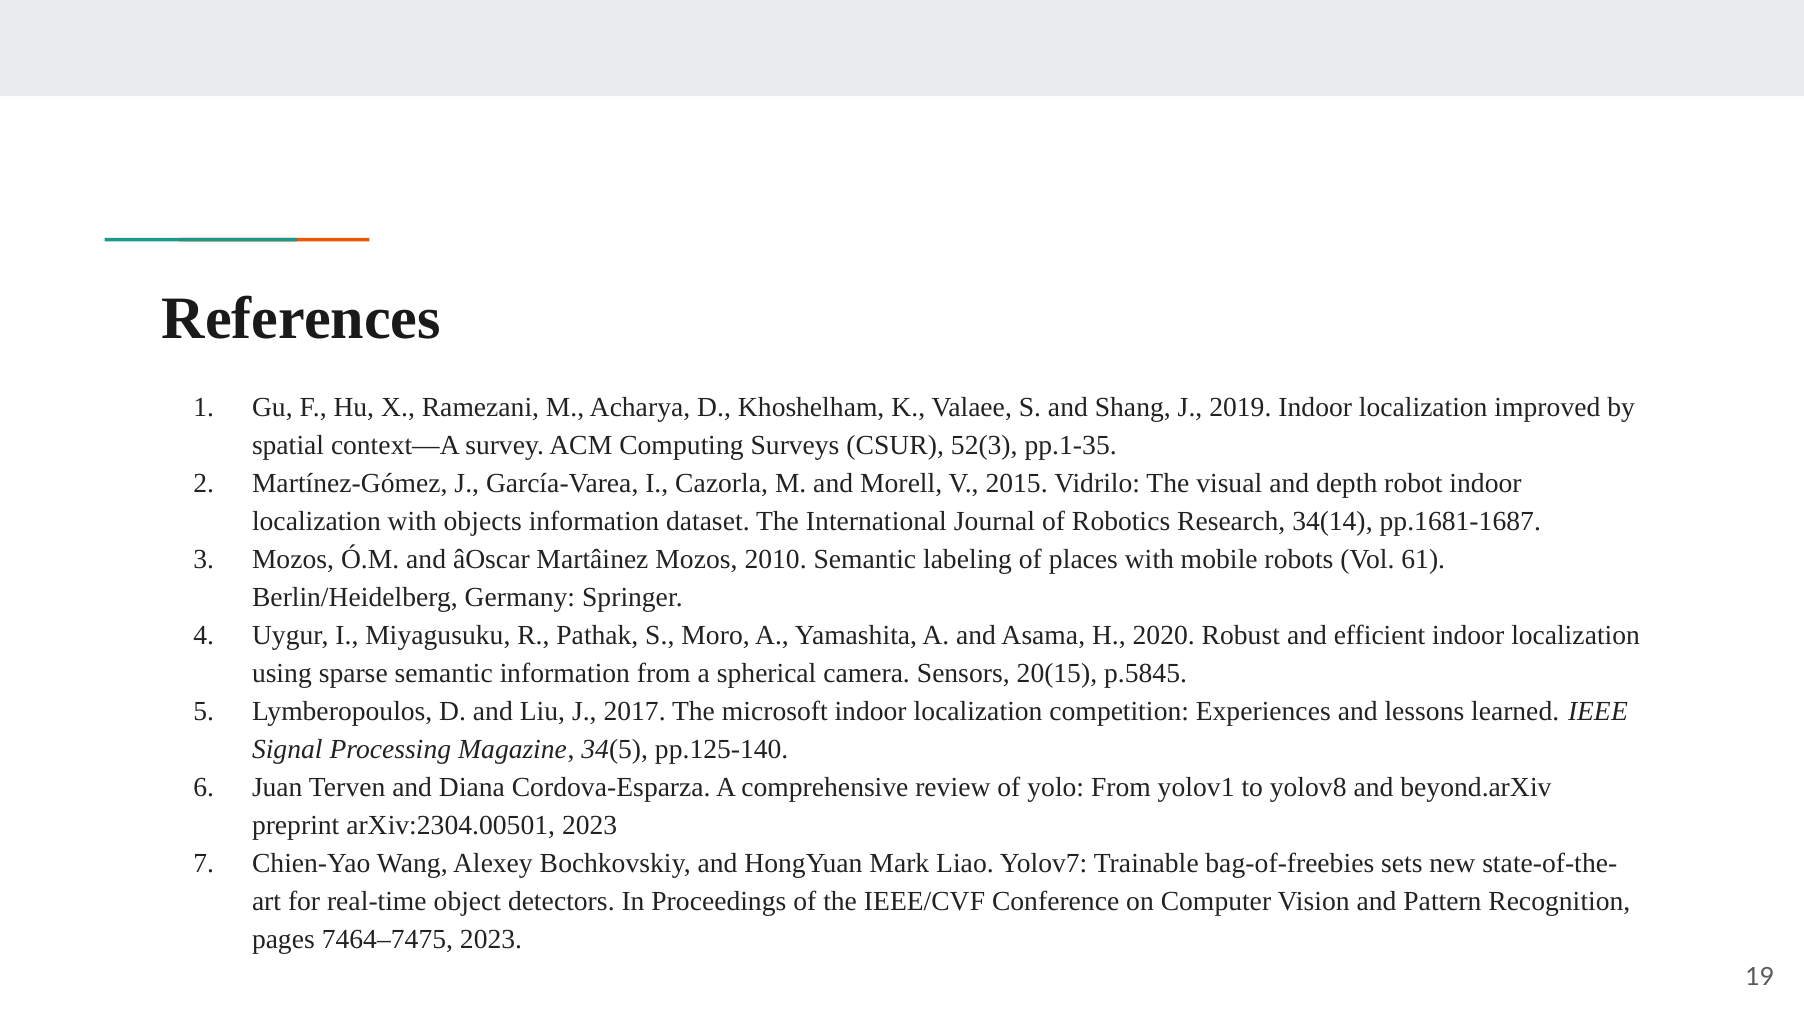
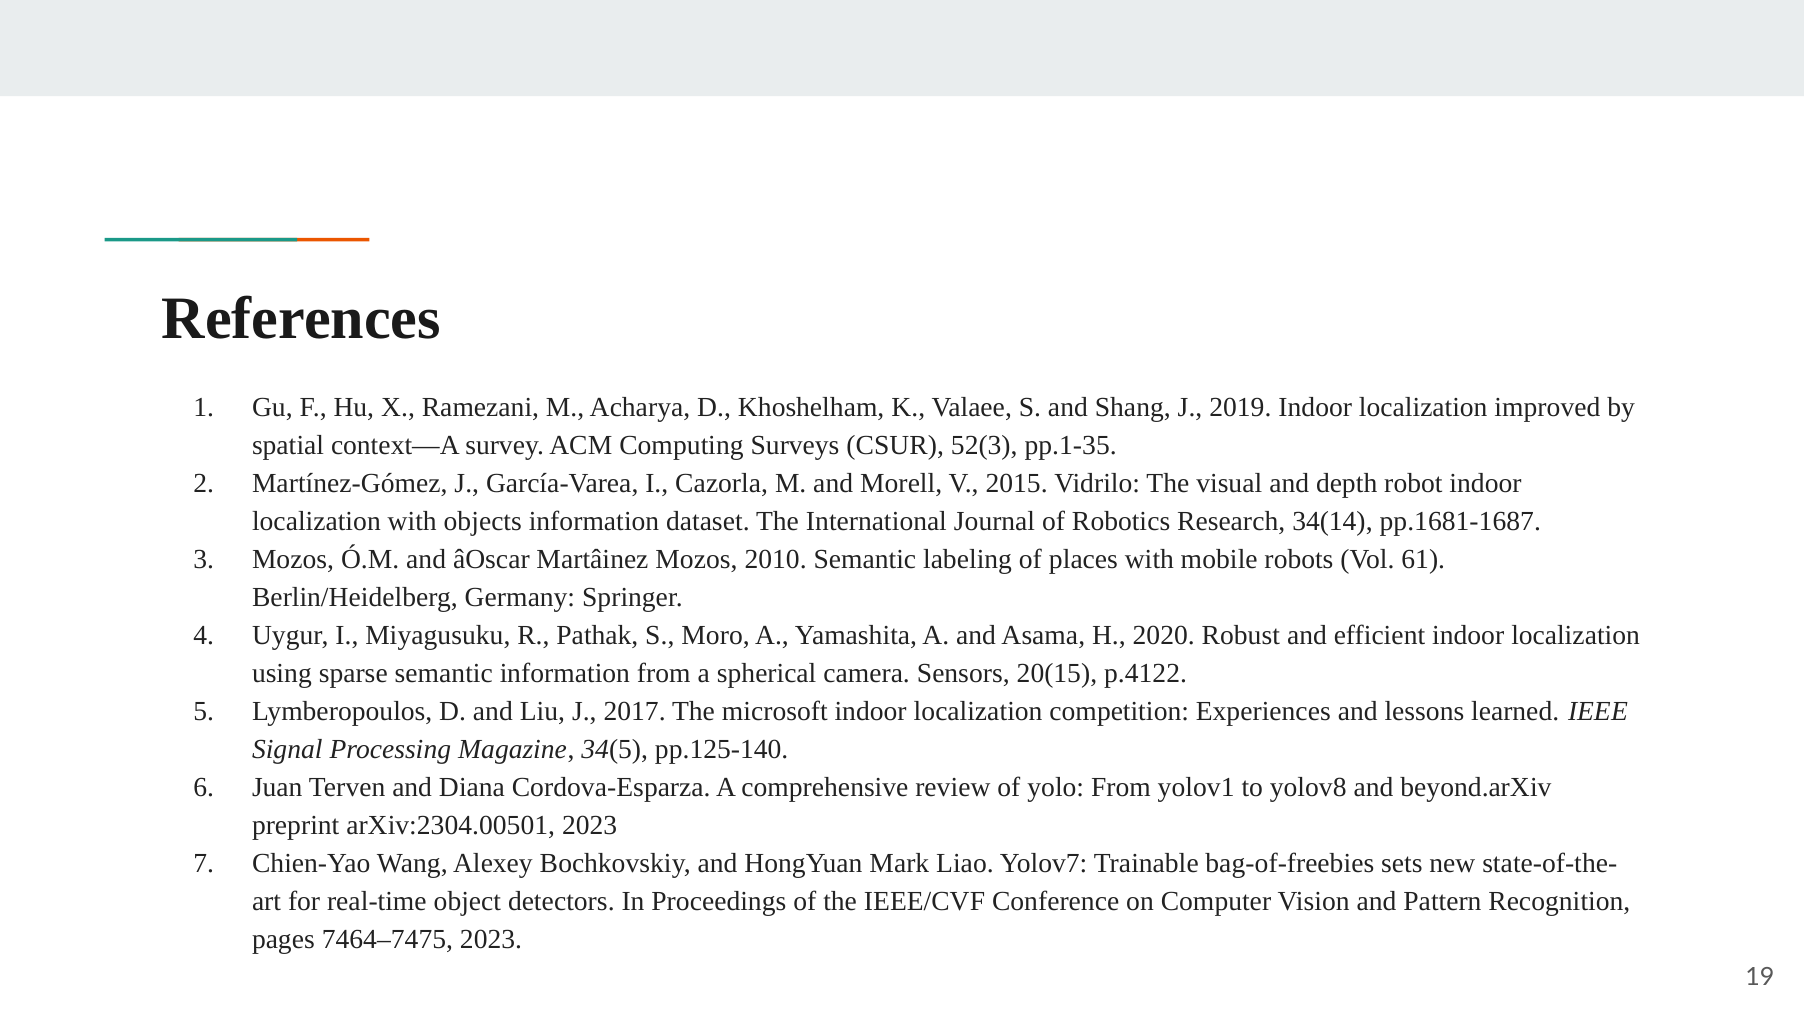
p.5845: p.5845 -> p.4122 (1146, 673)
